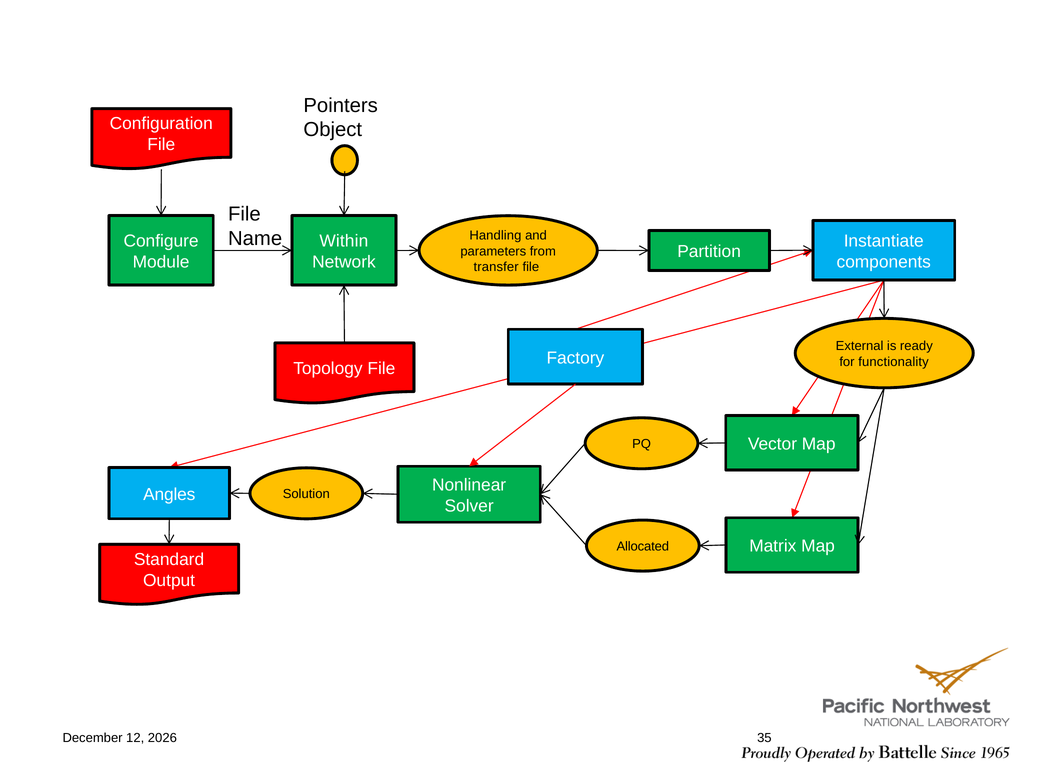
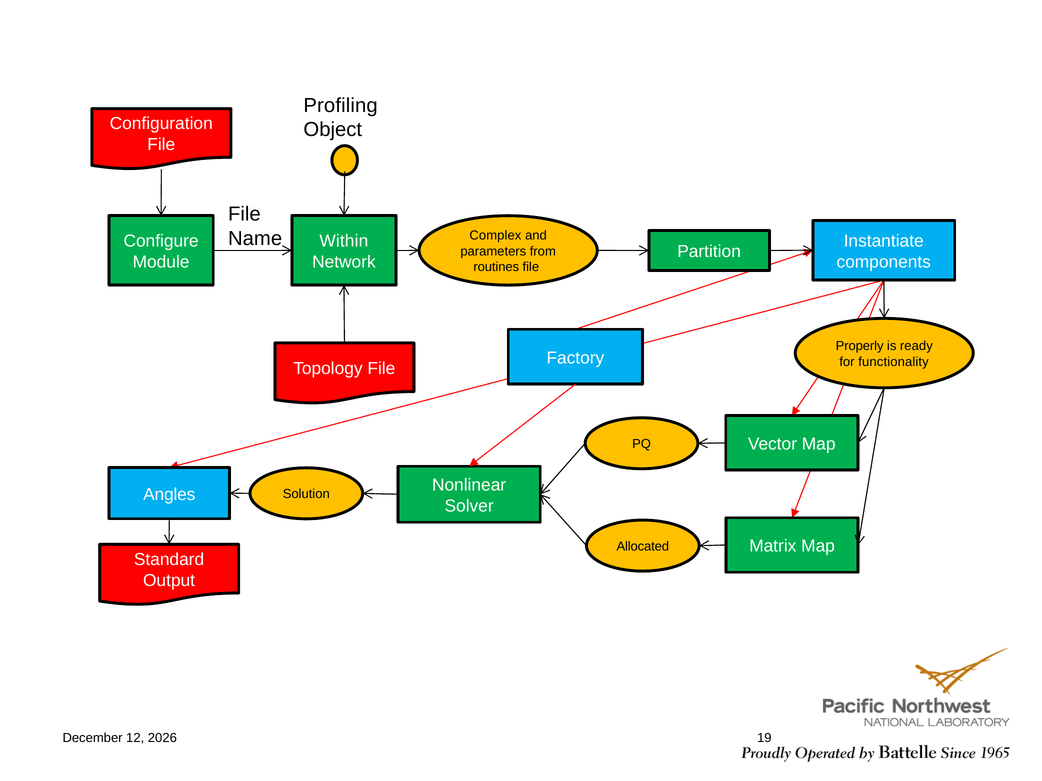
Pointers: Pointers -> Profiling (341, 106)
Handling: Handling -> Complex (495, 236)
transfer: transfer -> routines (496, 267)
External: External -> Properly (860, 346)
35: 35 -> 19 (764, 738)
